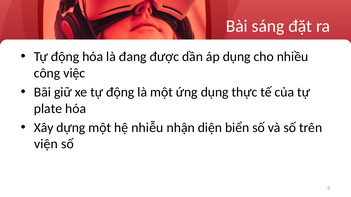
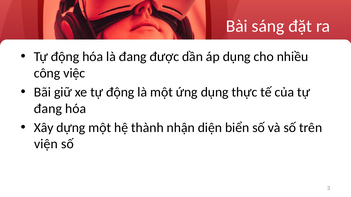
plate: plate -> đang (48, 109)
nhiễu: nhiễu -> thành (147, 128)
